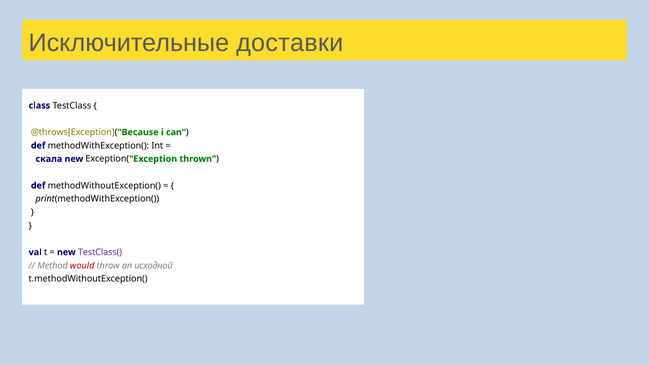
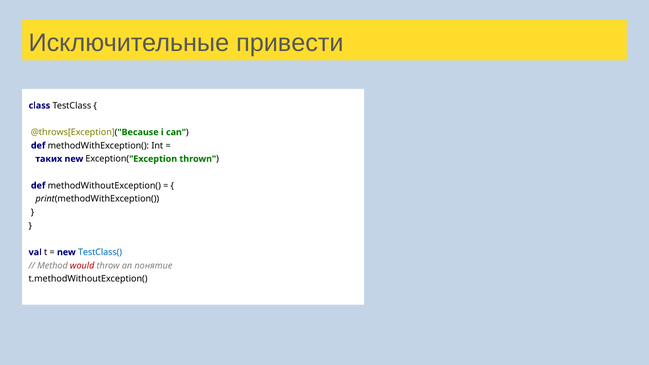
доставки: доставки -> привести (290, 43)
скала: скала -> таких (49, 159)
TestClass( colour: purple -> blue (100, 252)
исходной: исходной -> понятие (153, 266)
